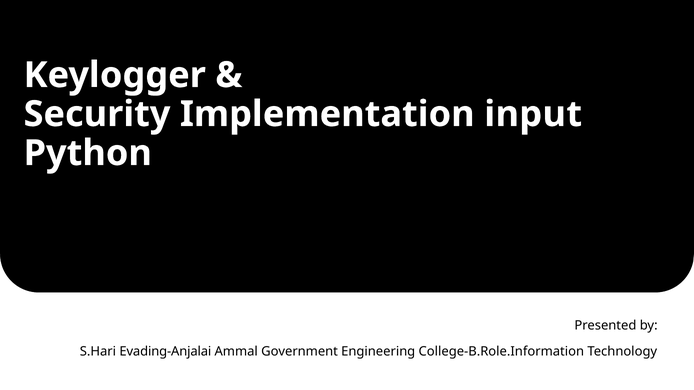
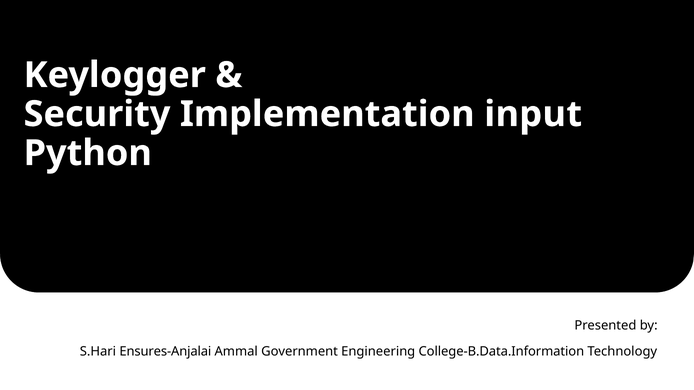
Evading-Anjalai: Evading-Anjalai -> Ensures-Anjalai (165, 352)
College-B.Role.Information: College-B.Role.Information -> College-B.Data.Information (501, 352)
